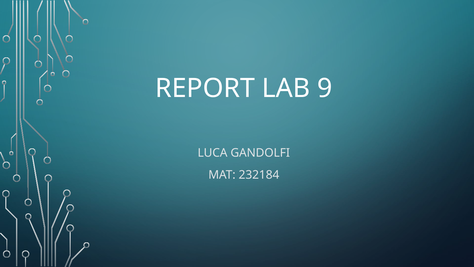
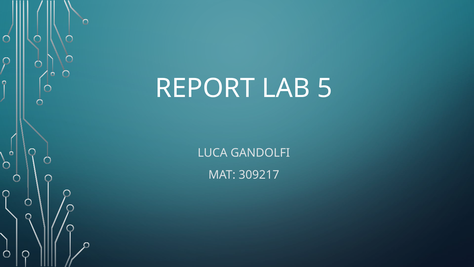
9: 9 -> 5 (325, 88)
232184: 232184 -> 309217 (259, 175)
